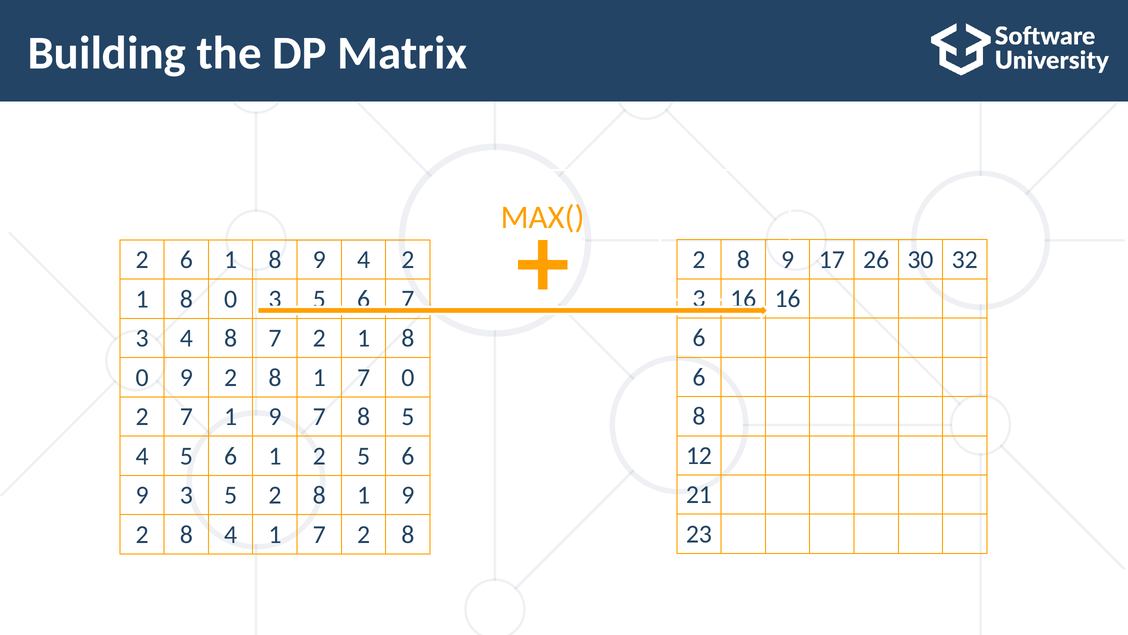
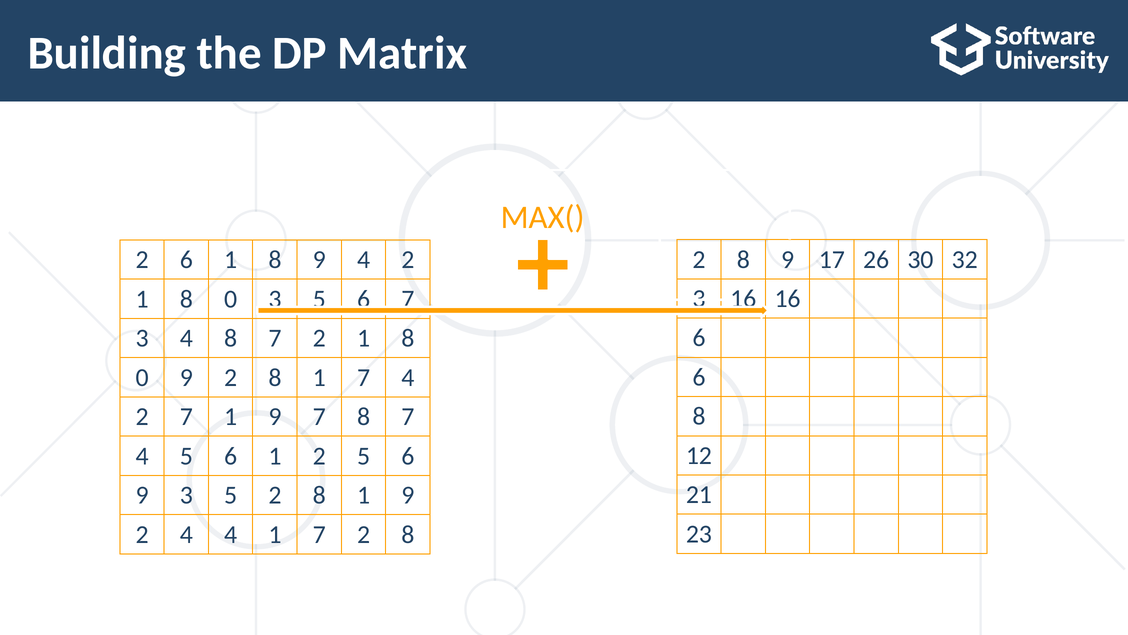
1 7 0: 0 -> 4 (408, 377)
7 8 5: 5 -> 7 (408, 416)
8: 8 -> 4 (186, 534)
